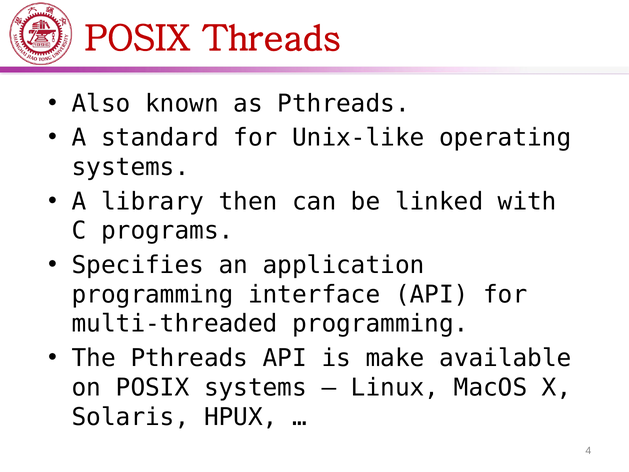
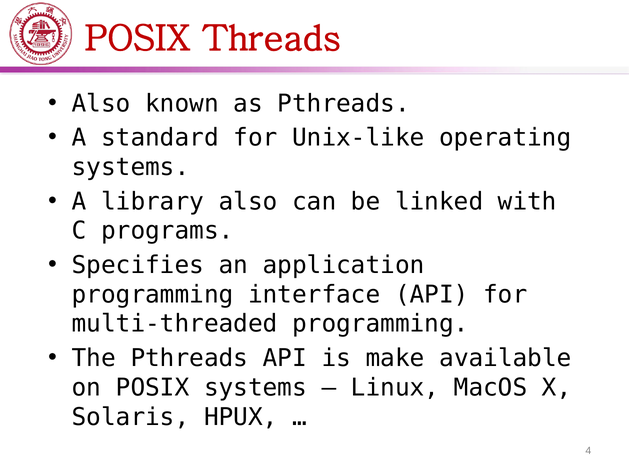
library then: then -> also (248, 201)
